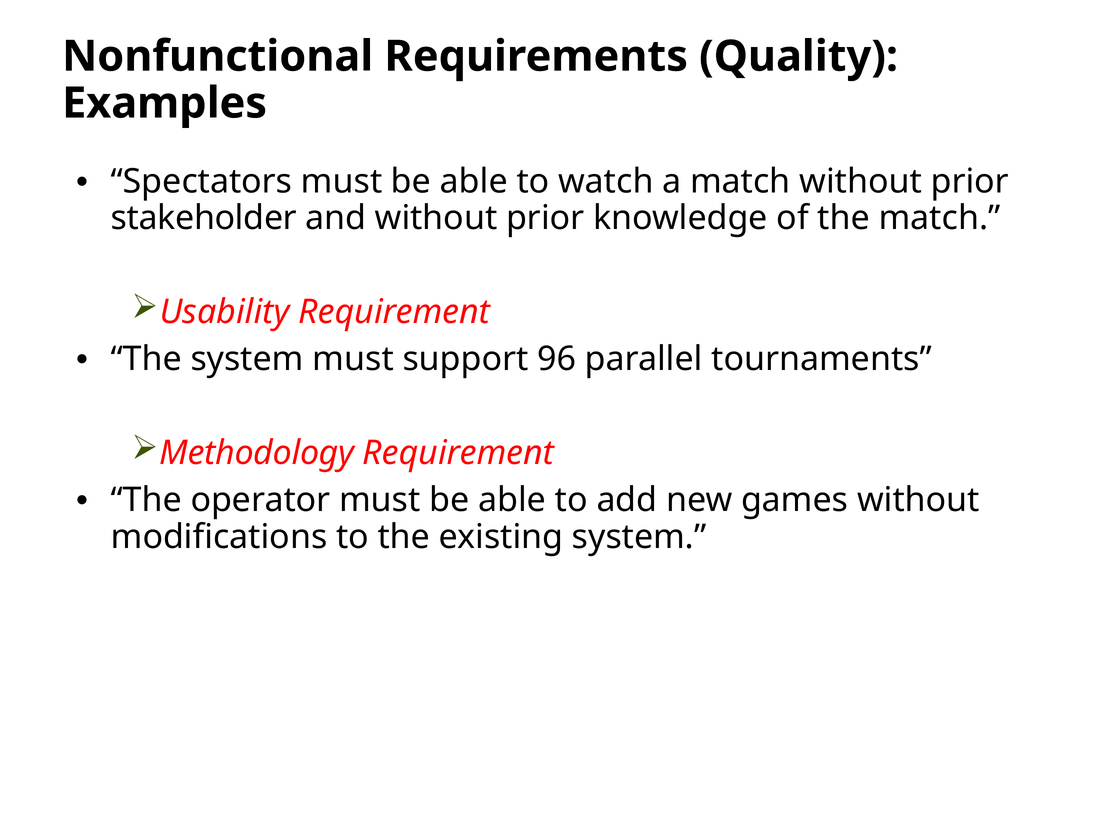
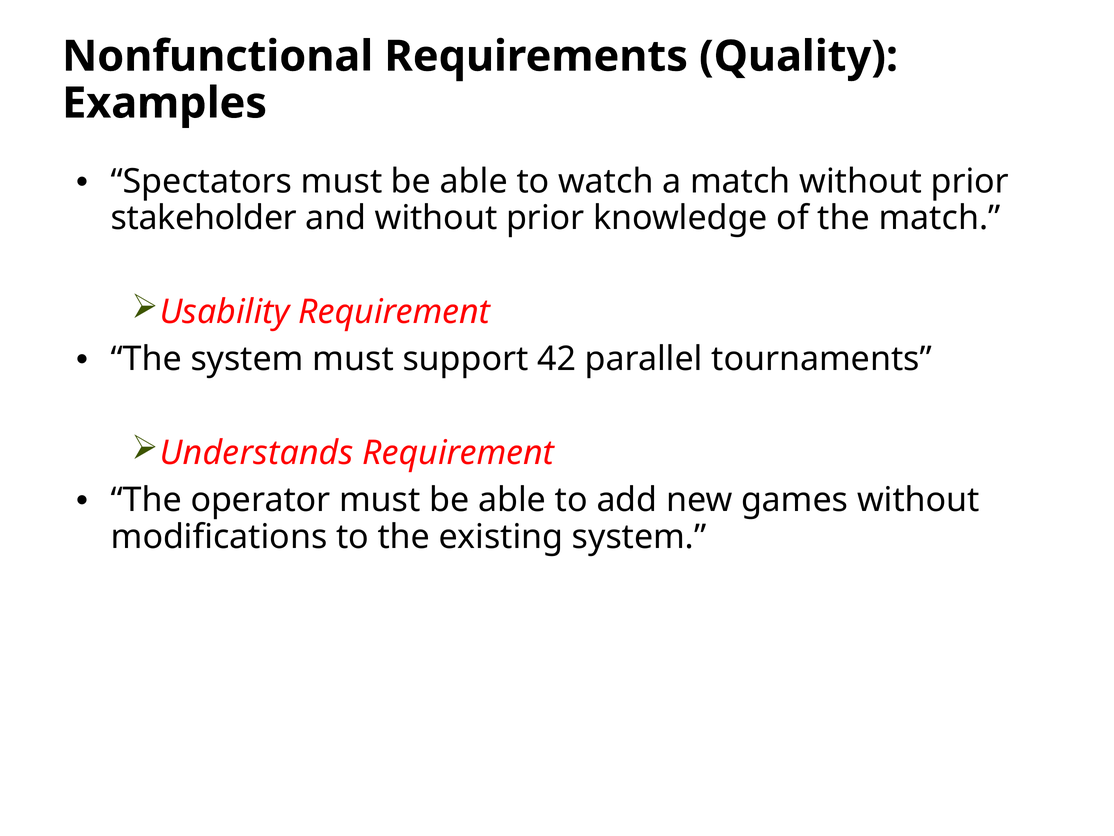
96: 96 -> 42 (557, 359)
Methodology: Methodology -> Understands (256, 453)
